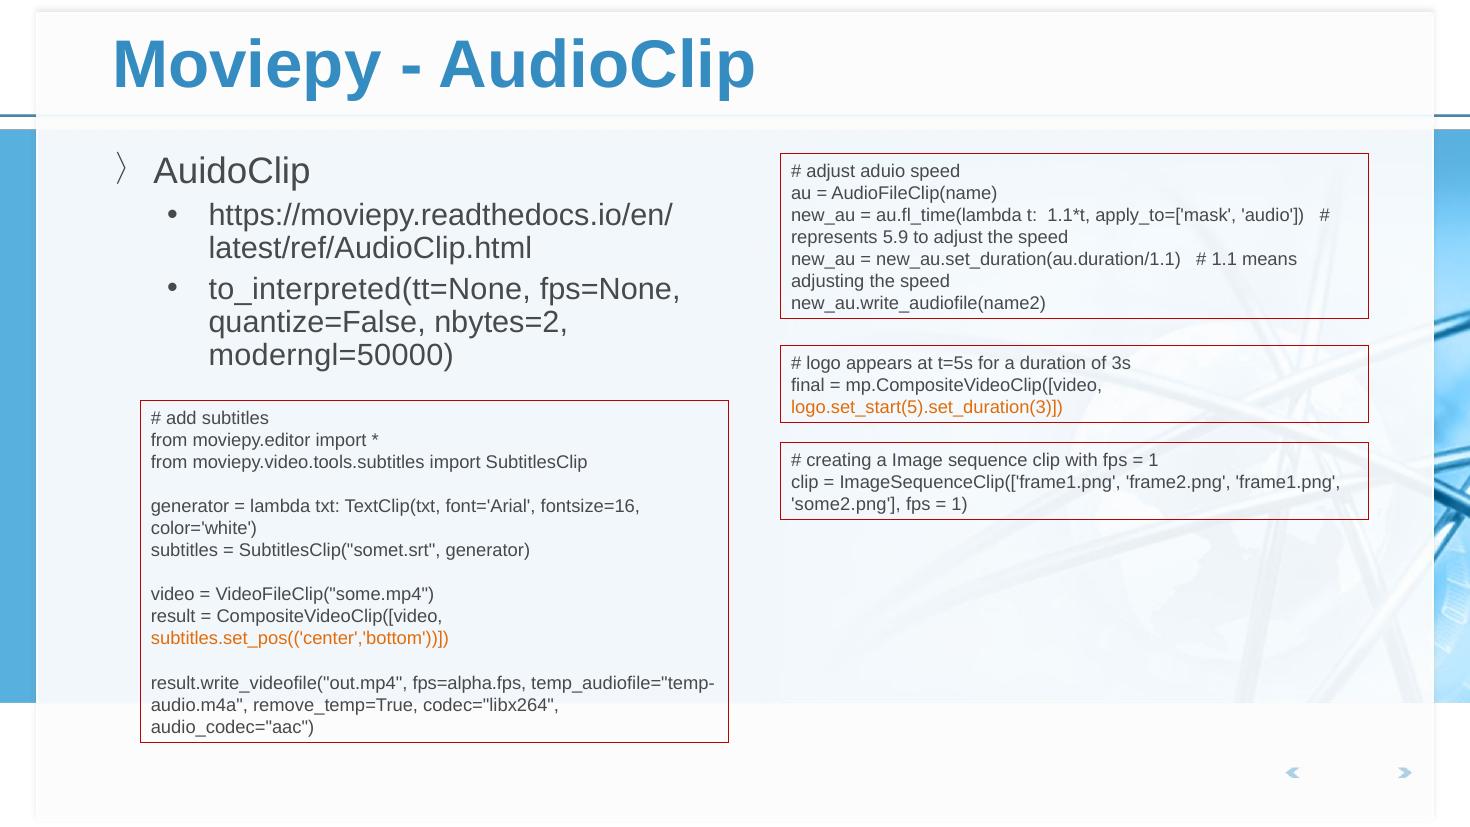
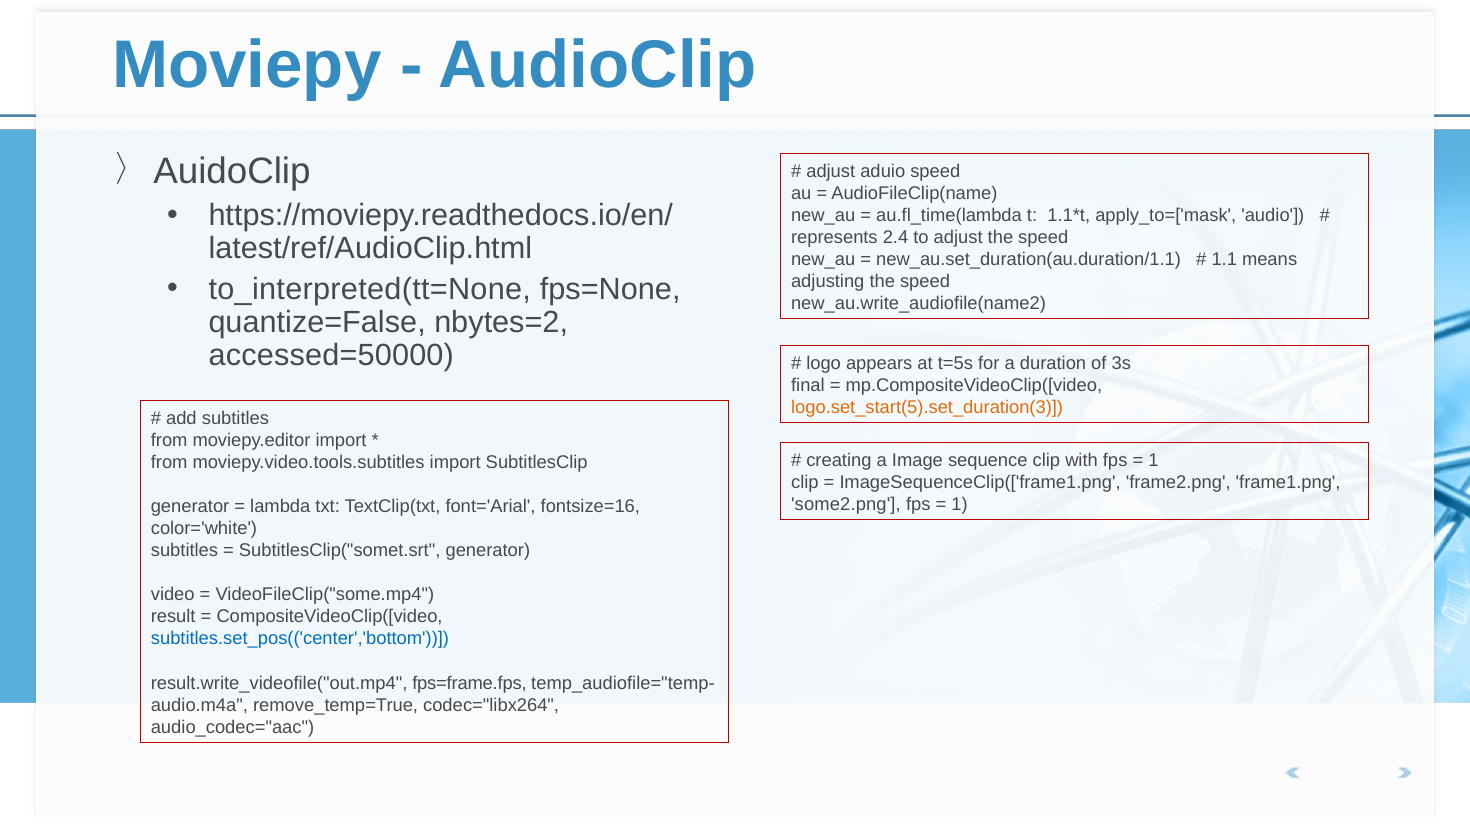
5.9: 5.9 -> 2.4 (896, 237)
moderngl=50000: moderngl=50000 -> accessed=50000 (331, 355)
subtitles.set_pos(('center','bottom colour: orange -> blue (300, 639)
fps=alpha.fps: fps=alpha.fps -> fps=frame.fps (469, 683)
